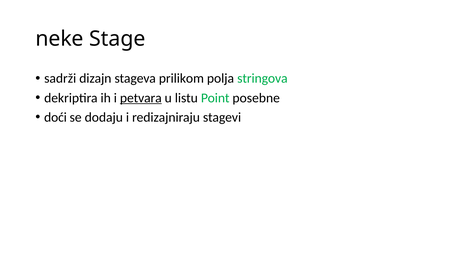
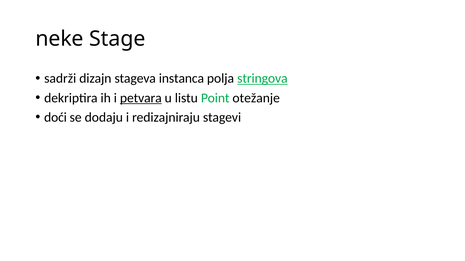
prilikom: prilikom -> instanca (181, 79)
stringova underline: none -> present (262, 79)
posebne: posebne -> otežanje (256, 98)
